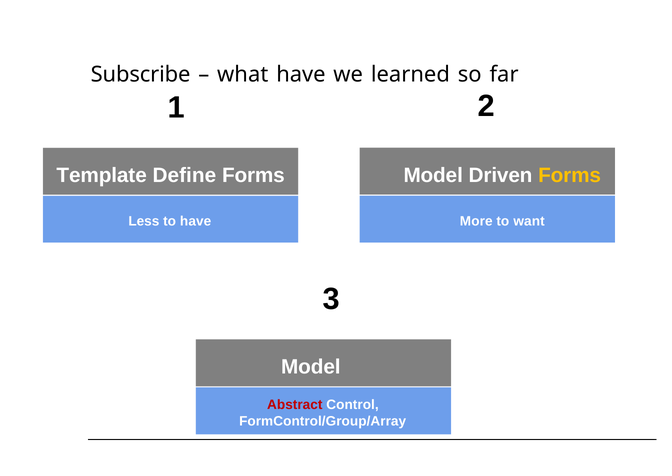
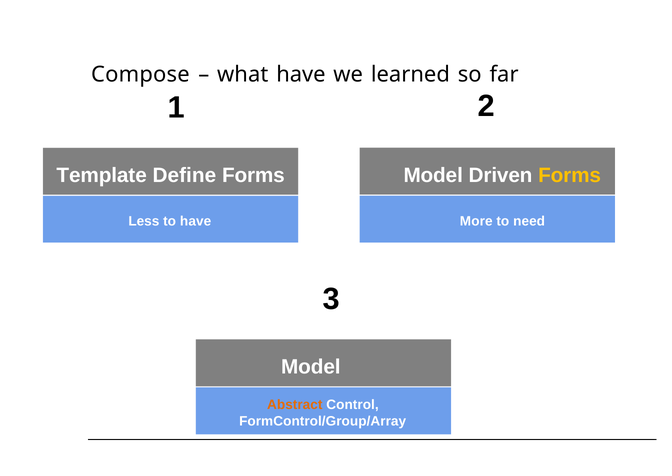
Subscribe: Subscribe -> Compose (140, 74)
want: want -> need (529, 221)
Abstract colour: red -> orange (295, 404)
